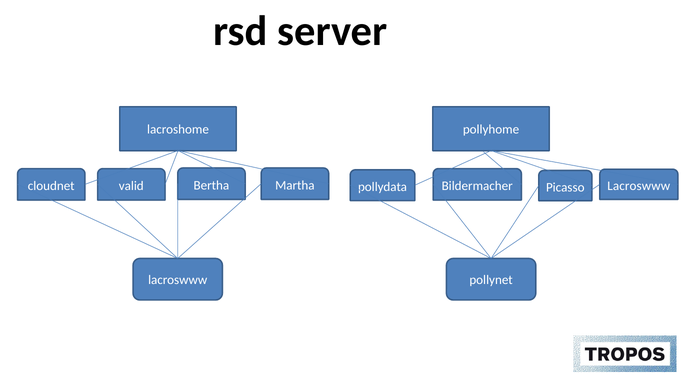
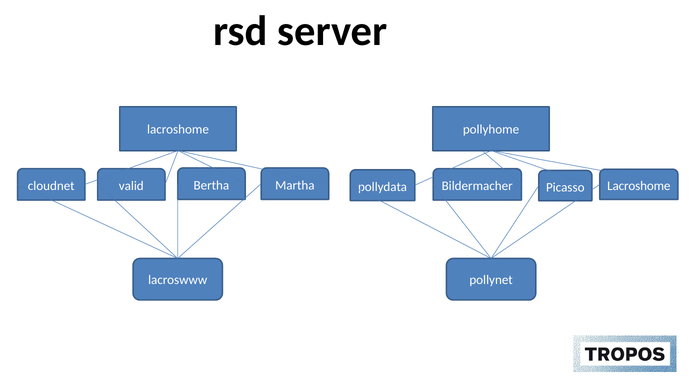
Picasso Lacroswww: Lacroswww -> Lacroshome (639, 186)
